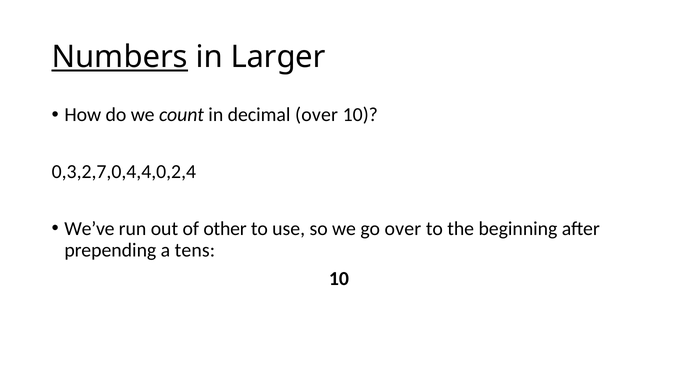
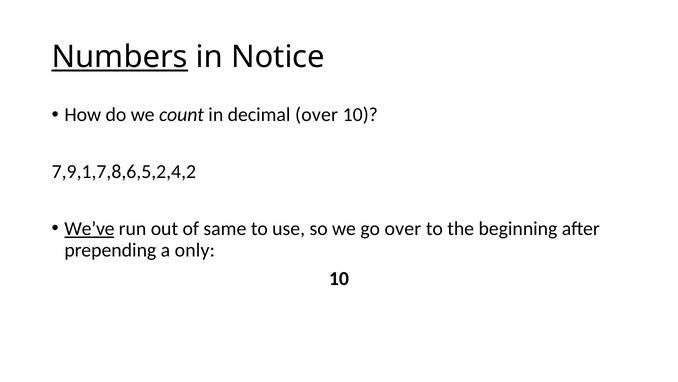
Larger: Larger -> Notice (278, 57)
0,3,2,7,0,4,4,0,2,4: 0,3,2,7,0,4,4,0,2,4 -> 7,9,1,7,8,6,5,2,4,2 (124, 171)
We’ve underline: none -> present (89, 228)
other: other -> same (225, 228)
tens: tens -> only (195, 250)
